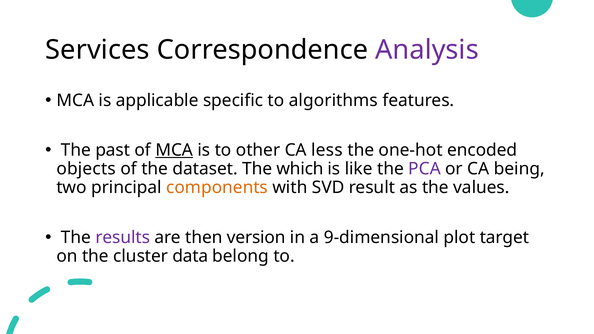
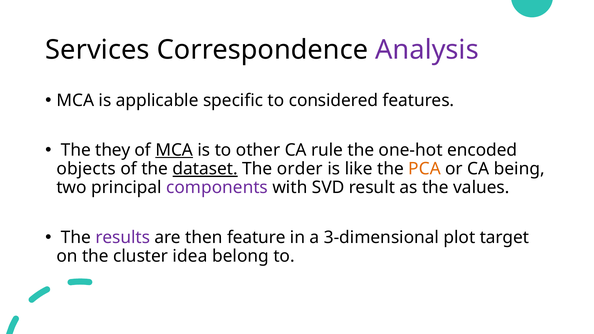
algorithms: algorithms -> considered (333, 100)
past: past -> they (113, 150)
less: less -> rule (327, 150)
dataset underline: none -> present (205, 169)
which: which -> order (300, 169)
PCA colour: purple -> orange (425, 169)
components colour: orange -> purple (217, 188)
version: version -> feature (256, 237)
9-dimensional: 9-dimensional -> 3-dimensional (381, 237)
data: data -> idea (190, 256)
